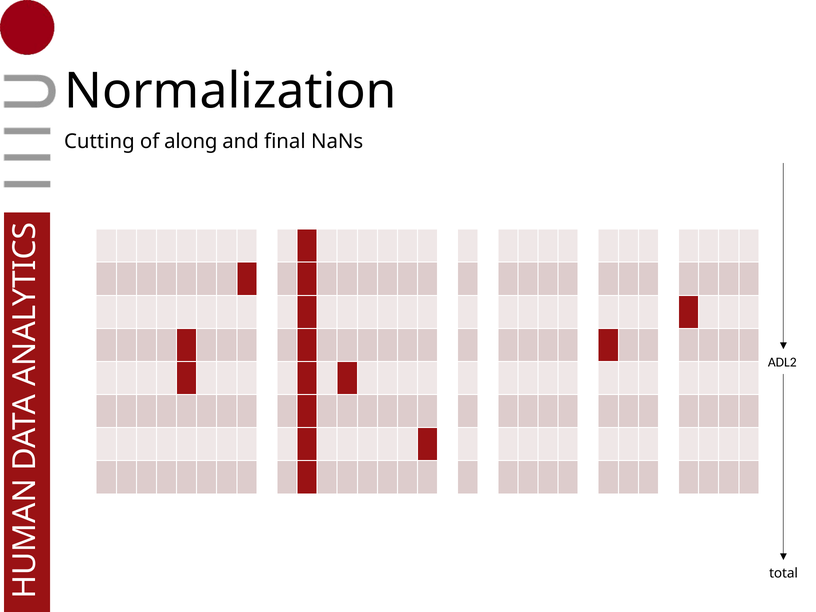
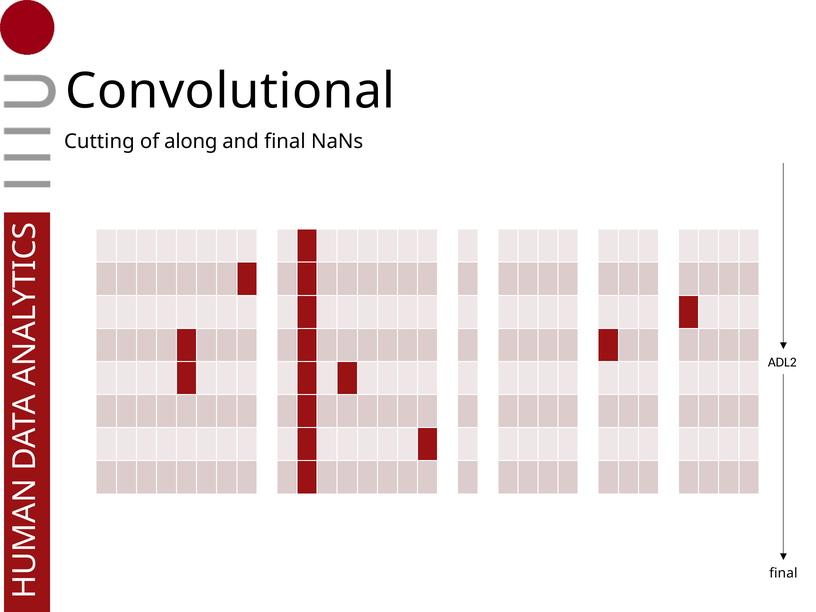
Normalization: Normalization -> Convolutional (230, 91)
total: total -> final (783, 573)
